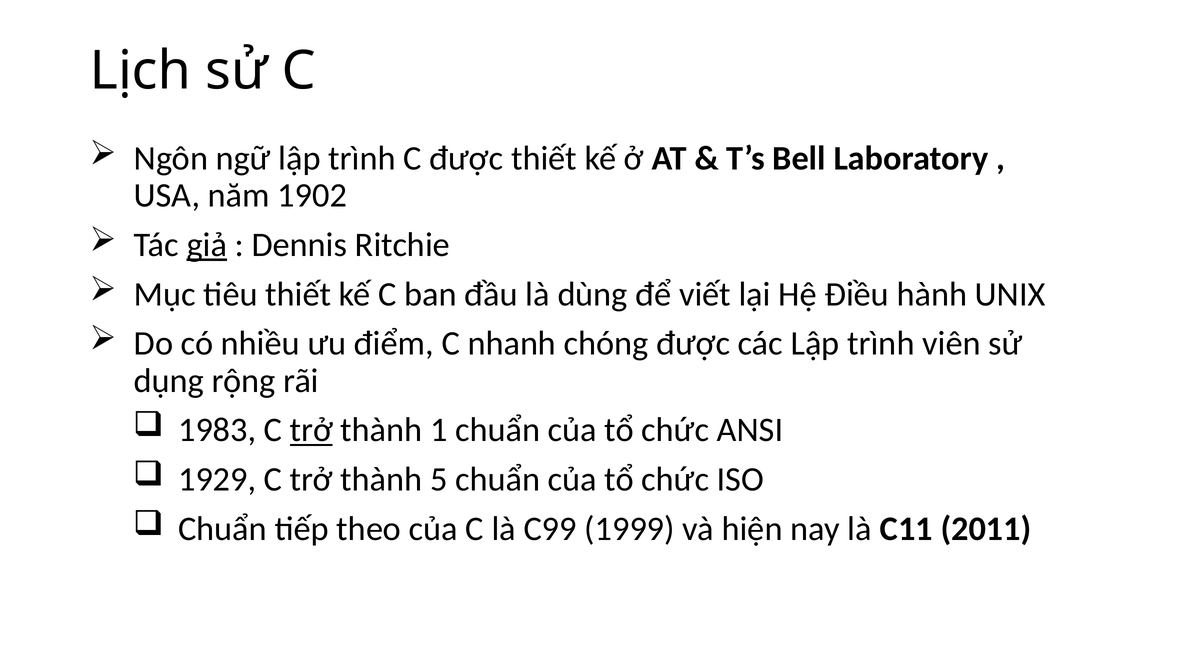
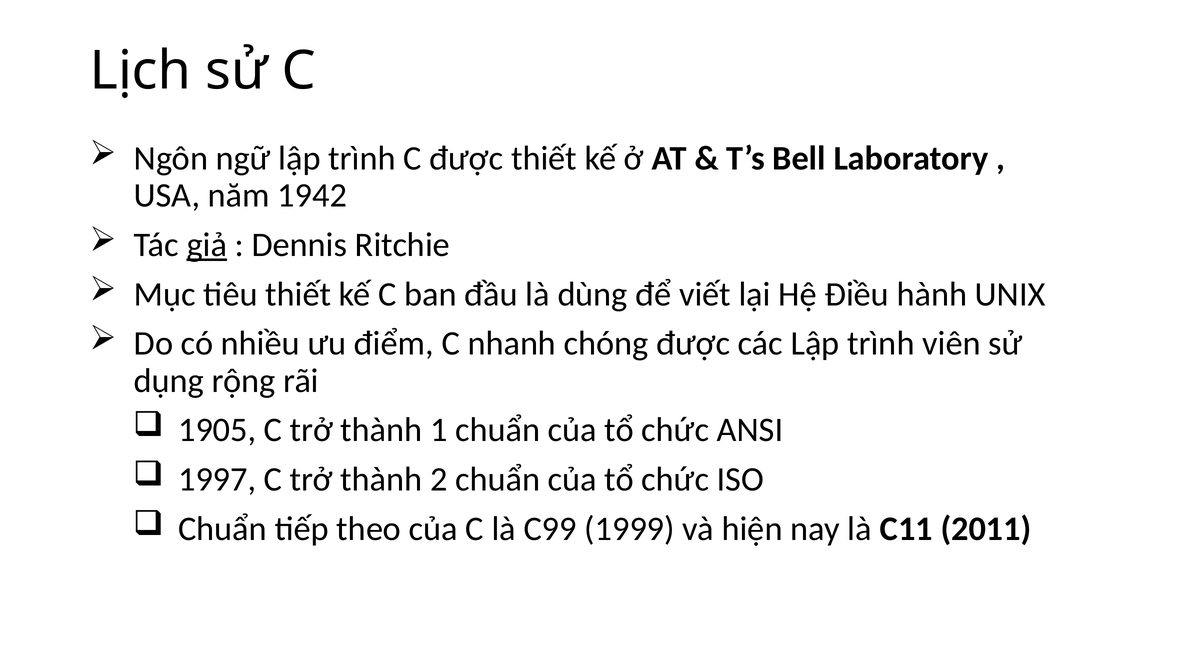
1902: 1902 -> 1942 (312, 195)
1983: 1983 -> 1905 (217, 430)
trở underline: present -> none (311, 430)
1929: 1929 -> 1997 (217, 479)
5: 5 -> 2 (439, 479)
